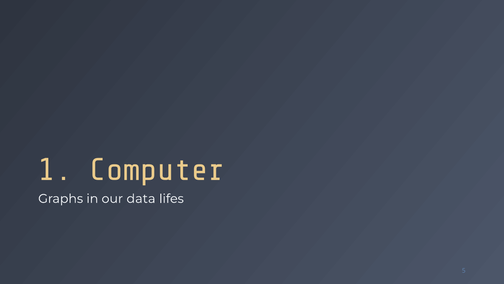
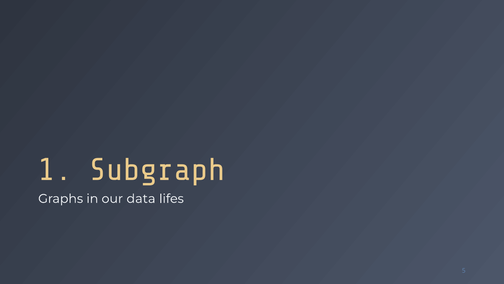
Computer: Computer -> Subgraph (157, 169)
